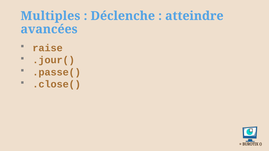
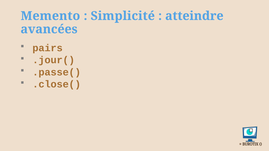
Multiples: Multiples -> Memento (50, 16)
Déclenche: Déclenche -> Simplicité (123, 16)
raise: raise -> pairs (48, 48)
